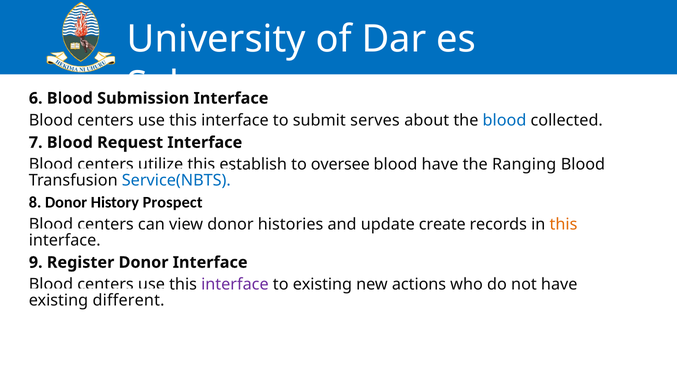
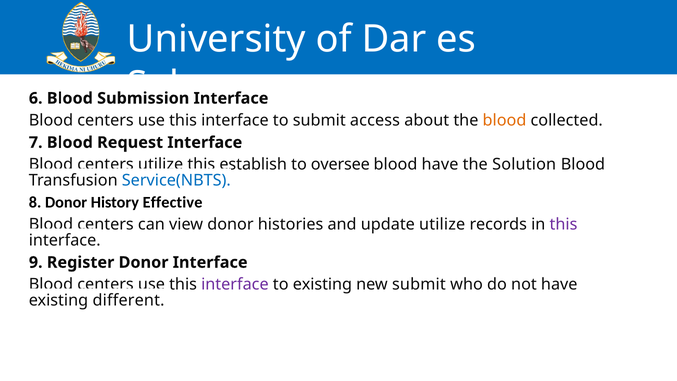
serves: serves -> access (375, 120)
blood colour: blue -> orange (504, 120)
Ranging: Ranging -> Solution (524, 165)
Prospect: Prospect -> Effective (173, 202)
update create: create -> utilize (442, 224)
this colour: orange -> purple (563, 224)
new actions: actions -> submit (419, 284)
